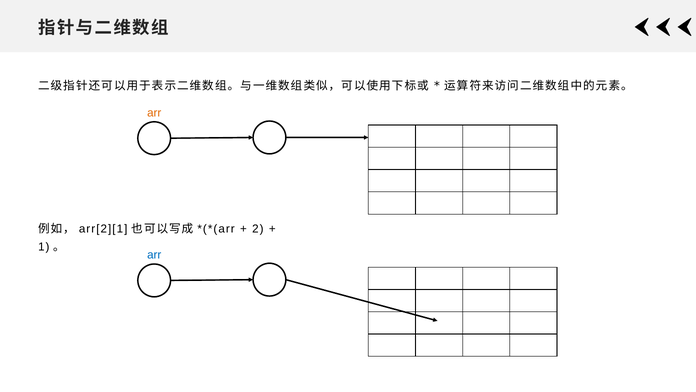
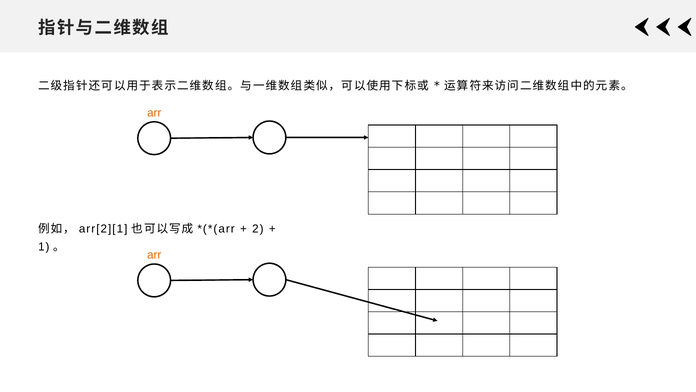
arr colour: blue -> orange (154, 255)
